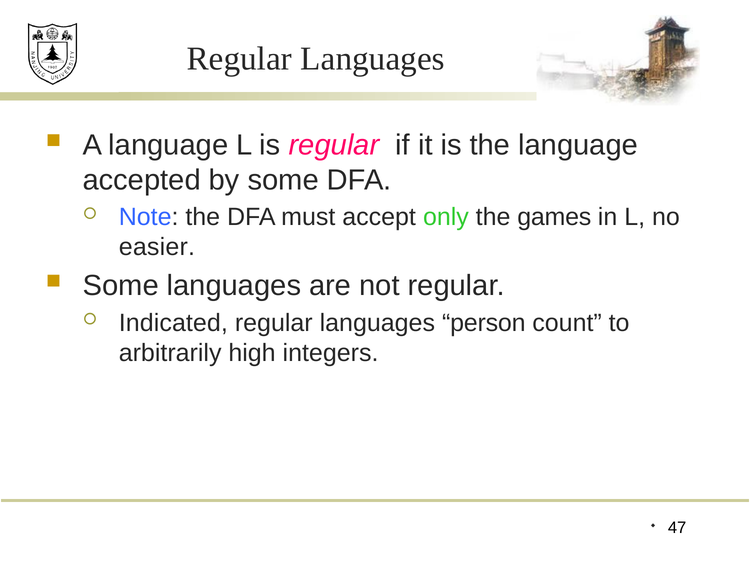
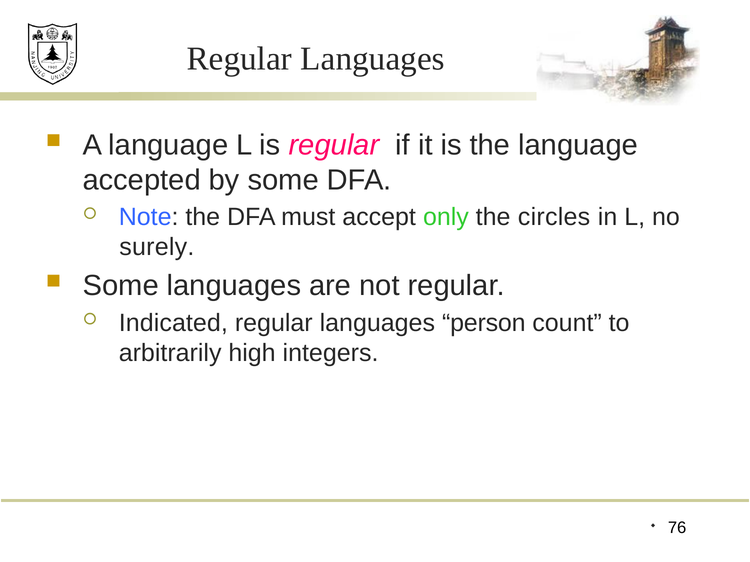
games: games -> circles (554, 217)
easier: easier -> surely (157, 247)
47: 47 -> 76 (677, 528)
